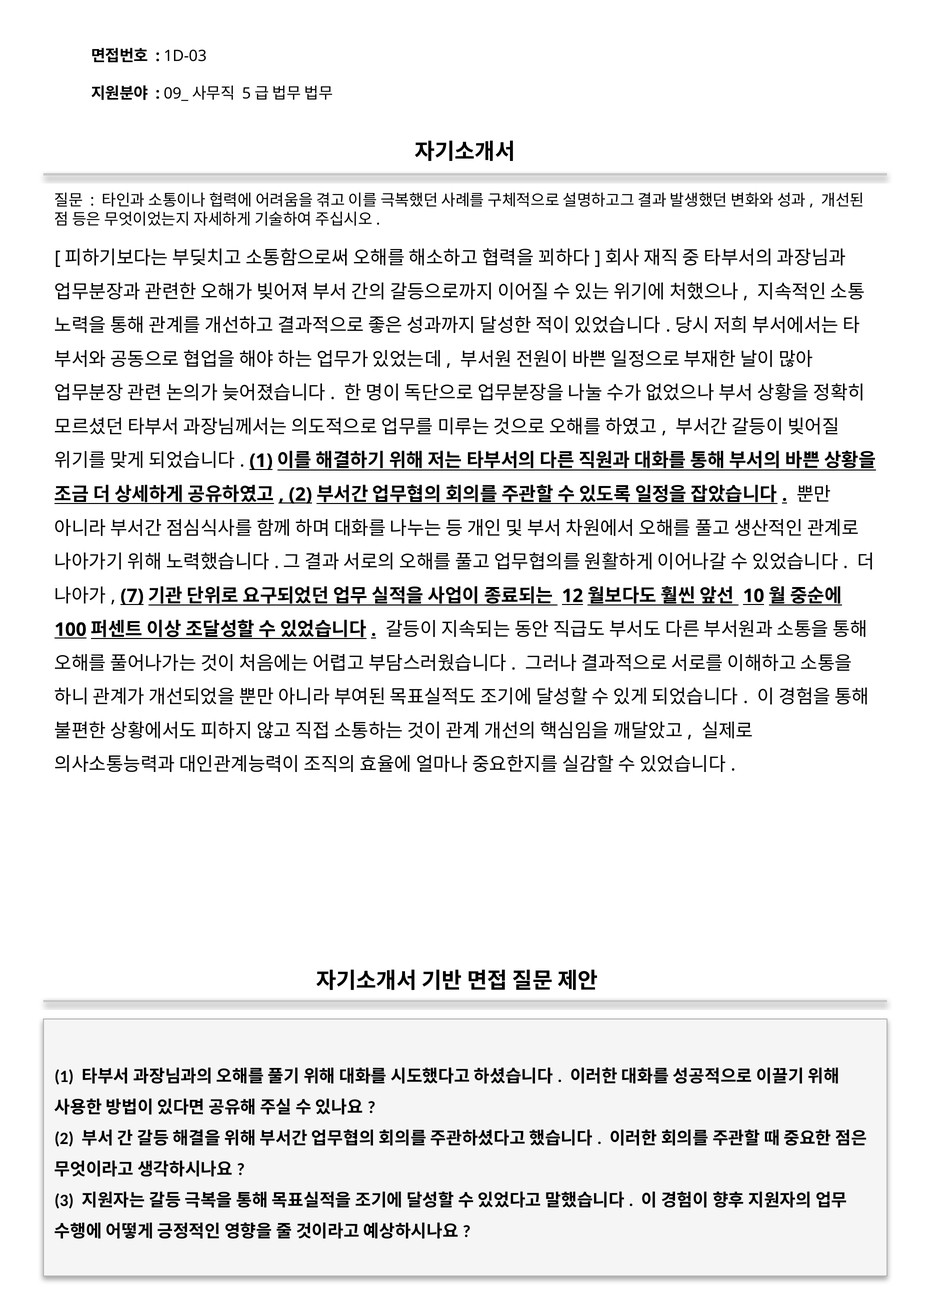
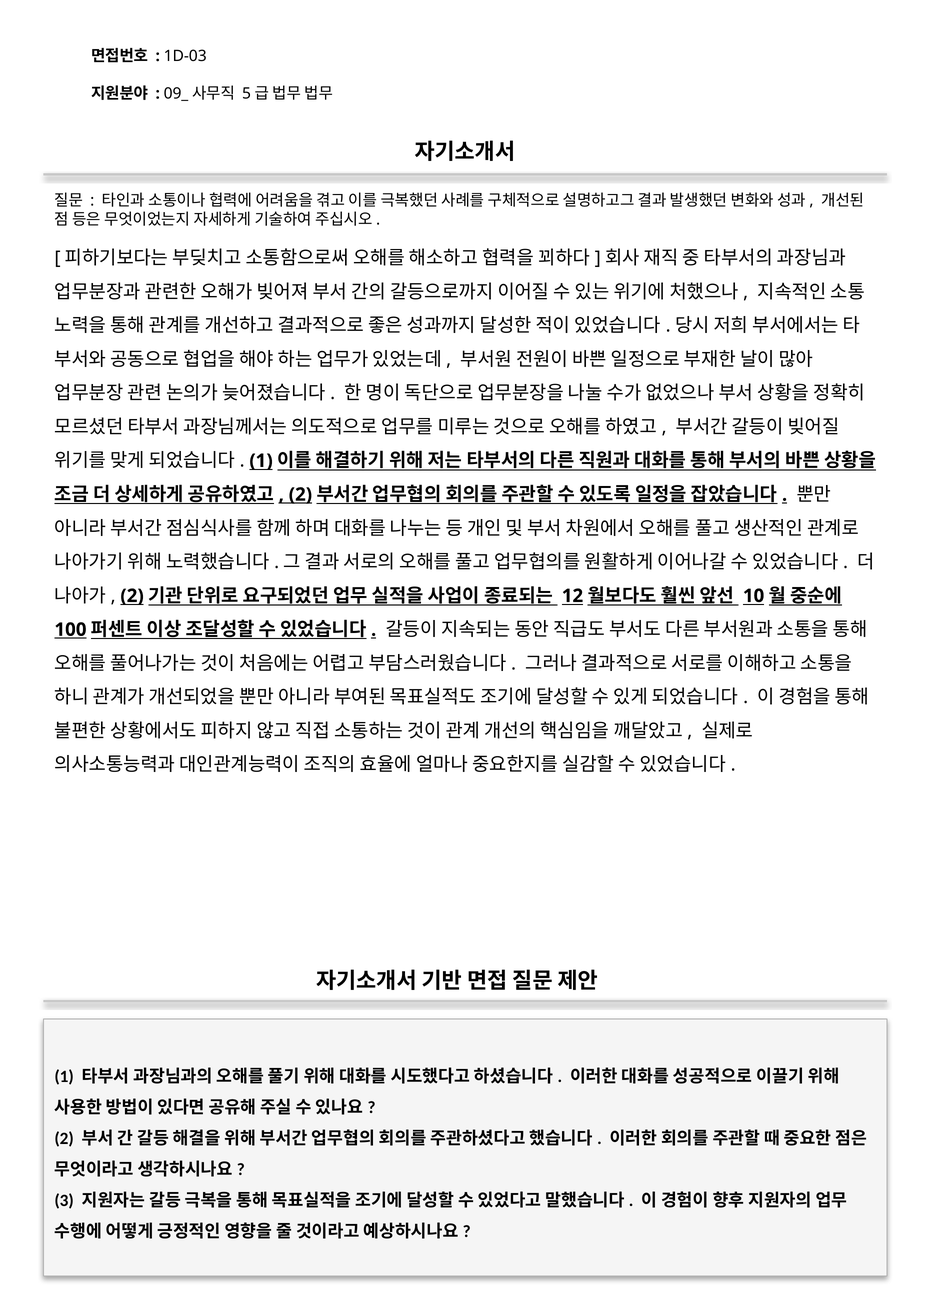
7: 7 -> 2 (132, 596)
